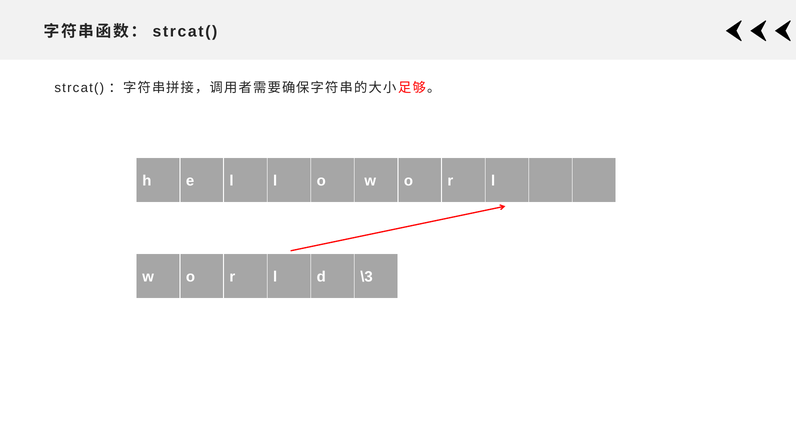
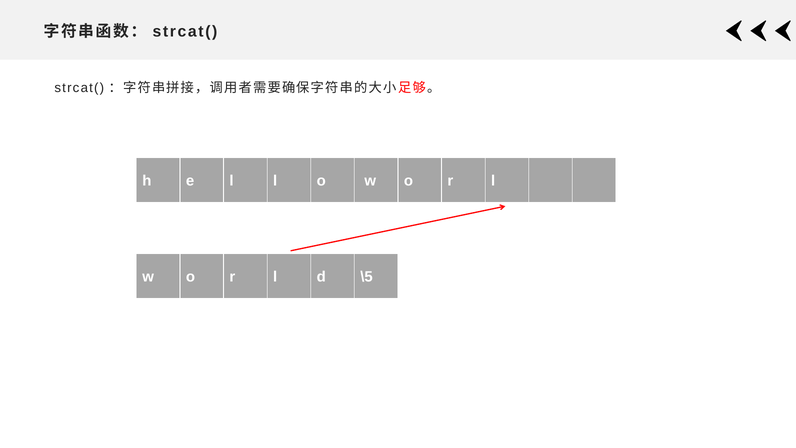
\3: \3 -> \5 (366, 277)
